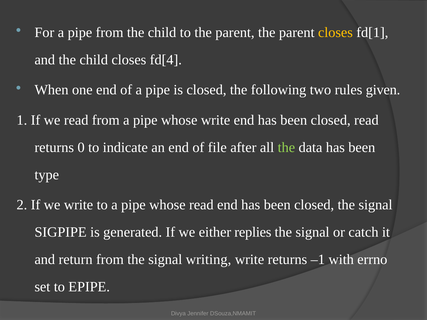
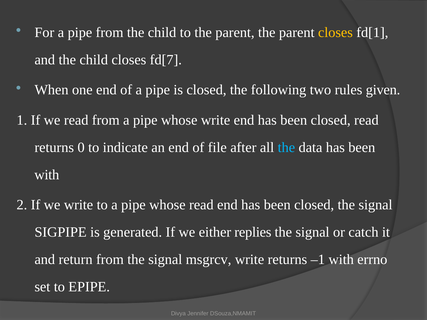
fd[4: fd[4 -> fd[7 (166, 60)
the colour: light green -> light blue (286, 148)
type: type -> with (47, 175)
writing: writing -> msgrcv (209, 260)
